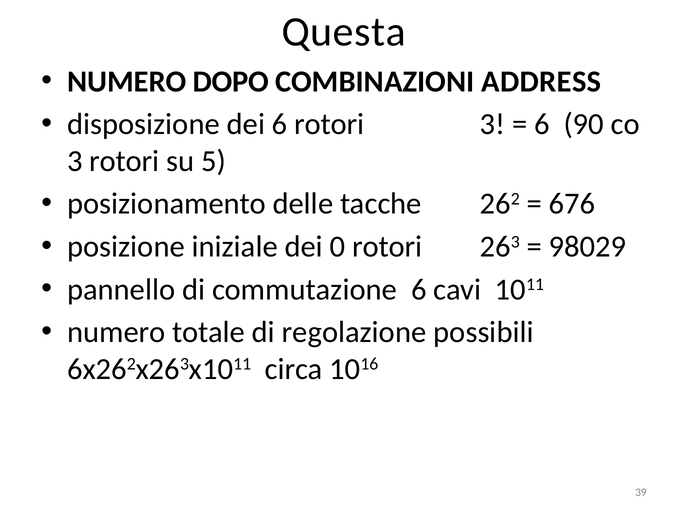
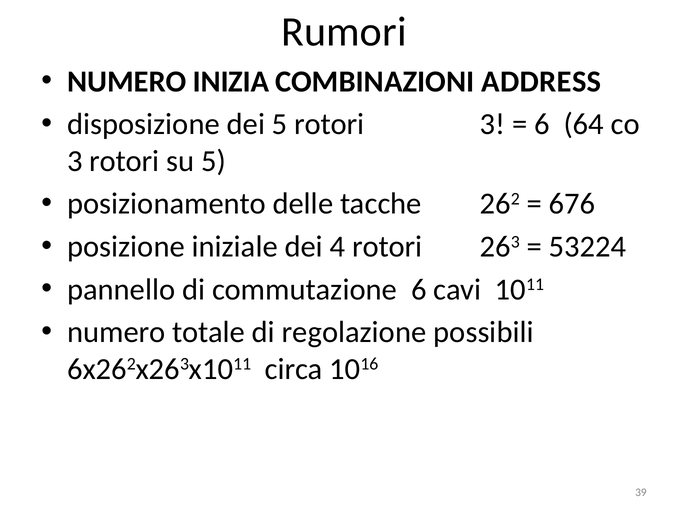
Questa: Questa -> Rumori (344, 32)
DOPO: DOPO -> INIZIA (231, 81)
dei 6: 6 -> 5 (280, 124)
90: 90 -> 64 (584, 124)
0: 0 -> 4 (338, 247)
98029: 98029 -> 53224 (588, 247)
